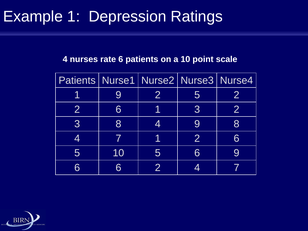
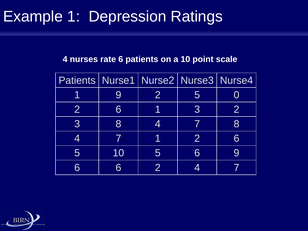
5 2: 2 -> 0 (236, 95)
3 8 4 9: 9 -> 7 (197, 124)
